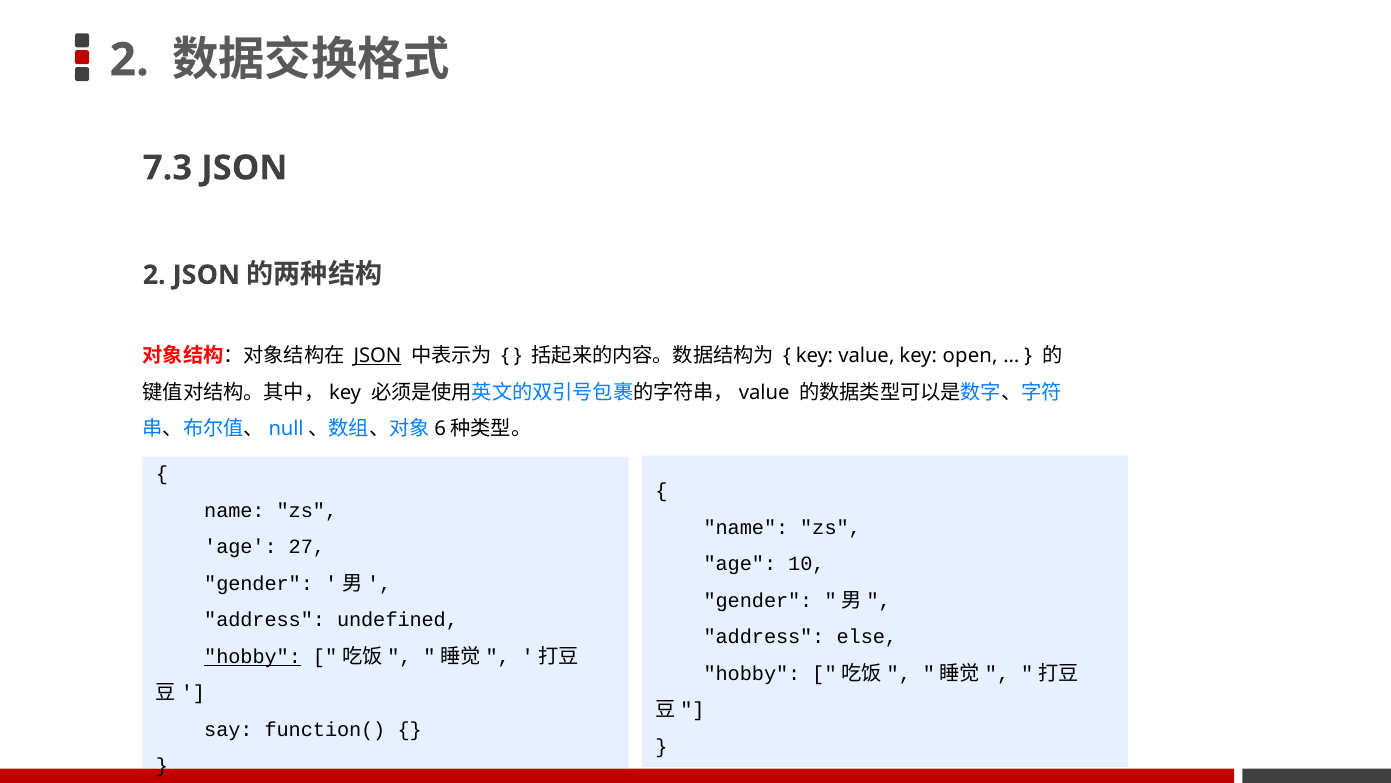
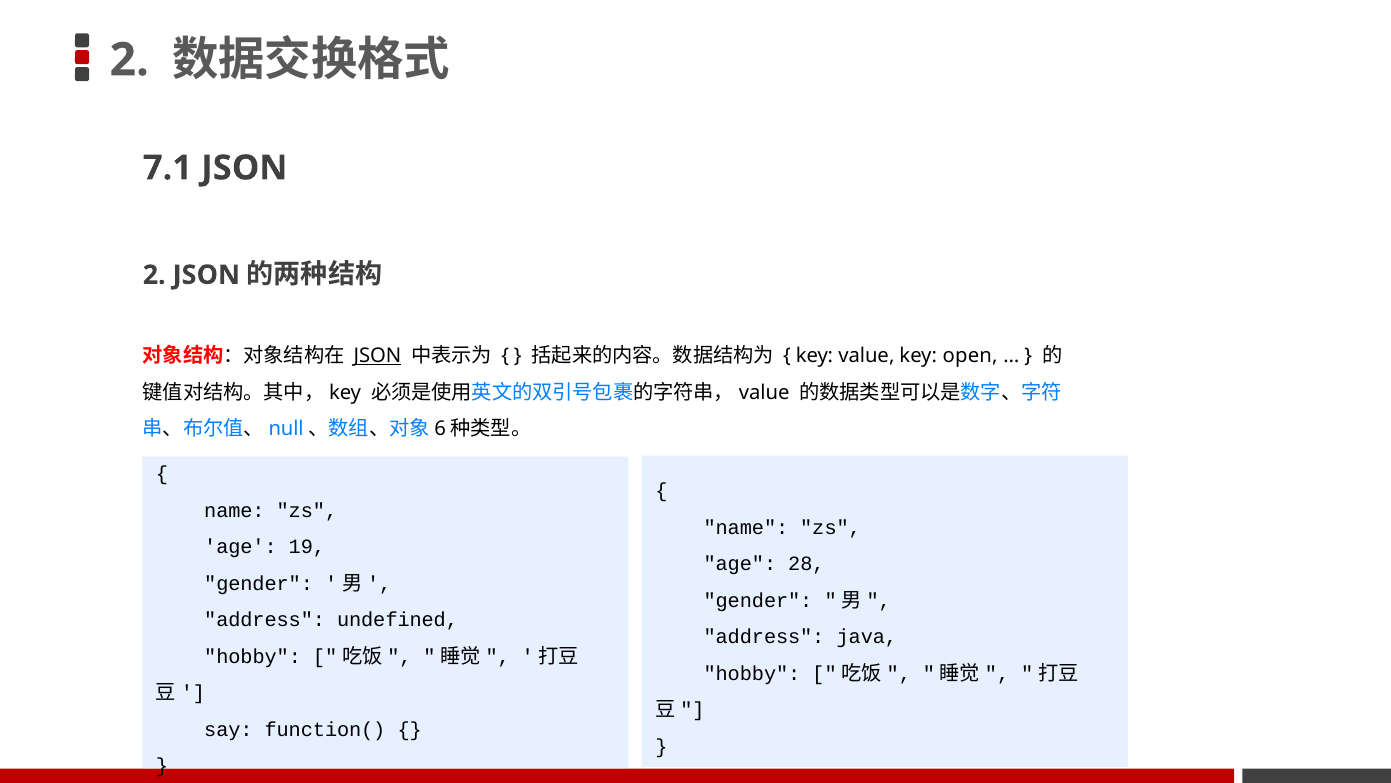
7.3: 7.3 -> 7.1 (167, 168)
27: 27 -> 19 (307, 547)
10: 10 -> 28 (806, 564)
else: else -> java (867, 637)
hobby underline: present -> none (253, 656)
